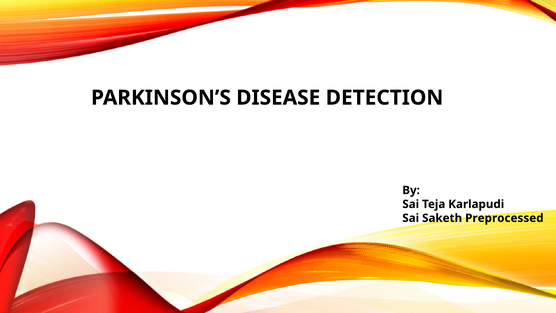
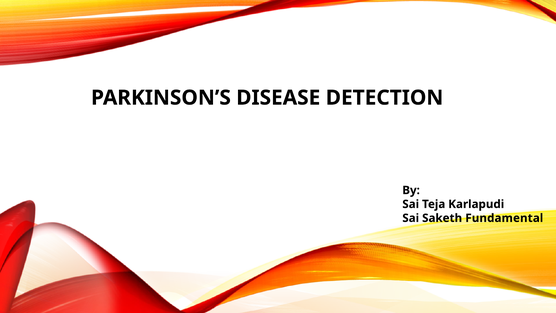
Preprocessed: Preprocessed -> Fundamental (504, 218)
